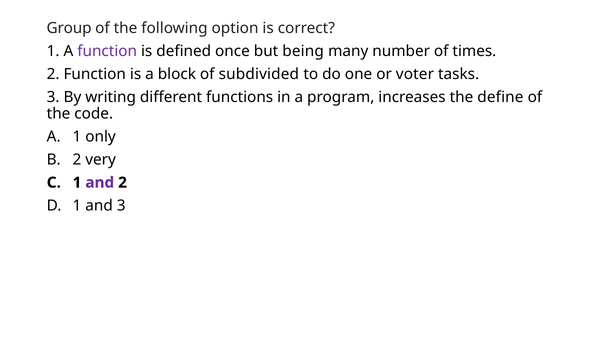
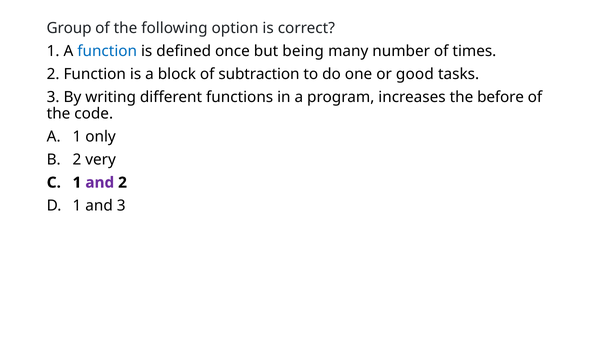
function colour: purple -> blue (107, 51)
subdivided: subdivided -> subtraction (259, 74)
voter: voter -> good (415, 74)
define: define -> before (501, 97)
